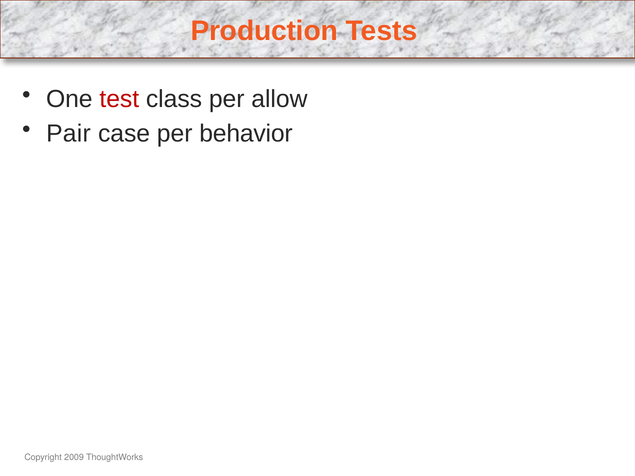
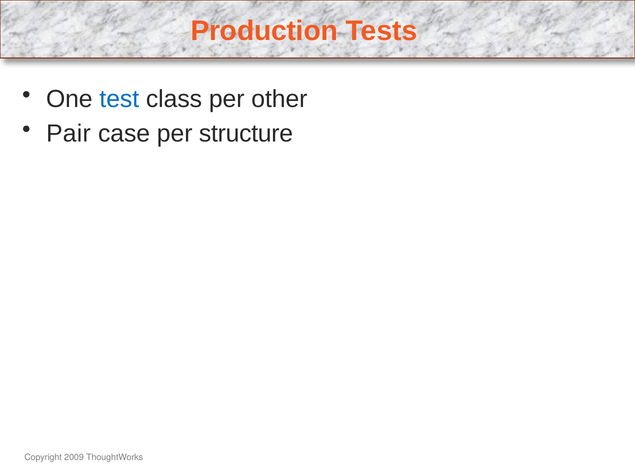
test colour: red -> blue (119, 99)
allow: allow -> other (279, 99)
behavior: behavior -> structure (246, 134)
